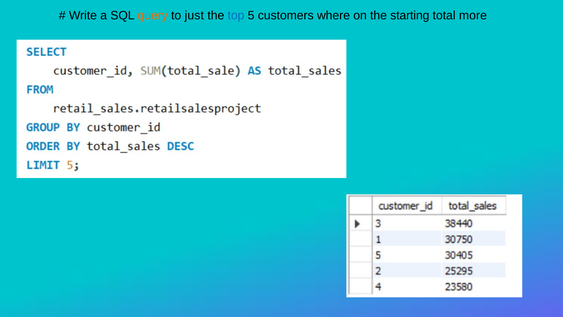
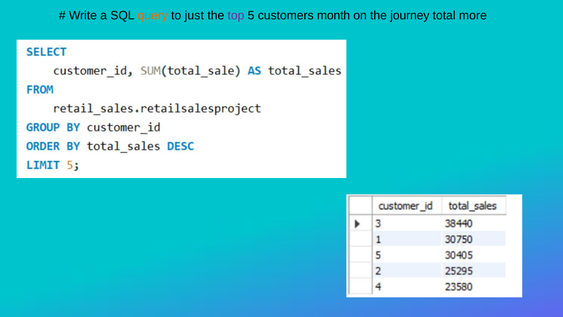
top colour: blue -> purple (236, 16)
where: where -> month (334, 16)
starting: starting -> journey (410, 16)
